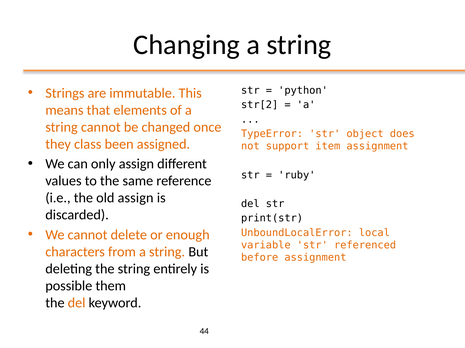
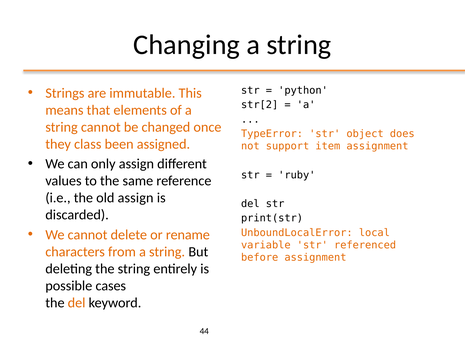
enough: enough -> rename (188, 235)
them: them -> cases (111, 286)
